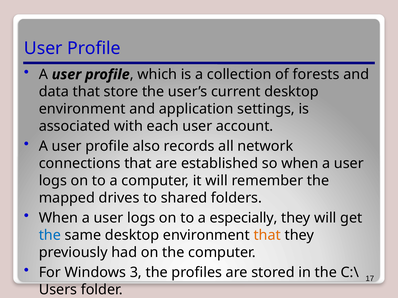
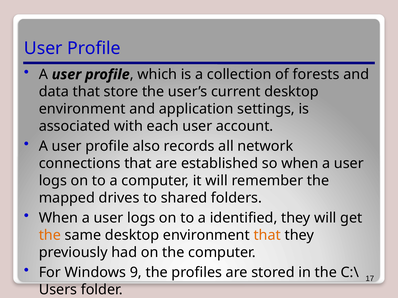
especially: especially -> identified (244, 218)
the colour: blue -> orange (50, 235)
3: 3 -> 9 (136, 273)
